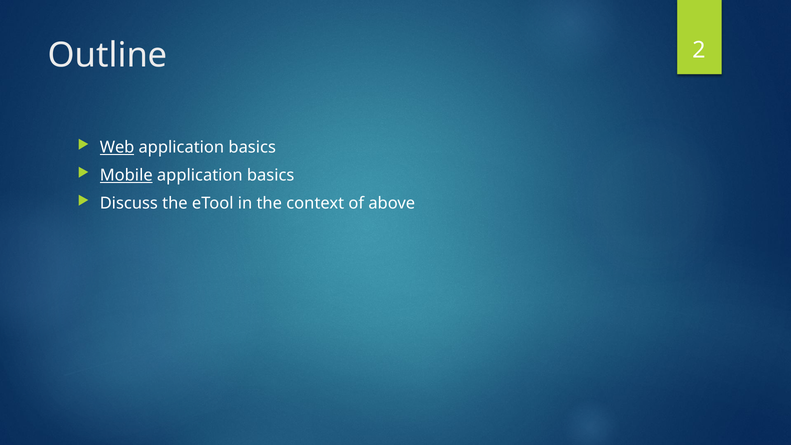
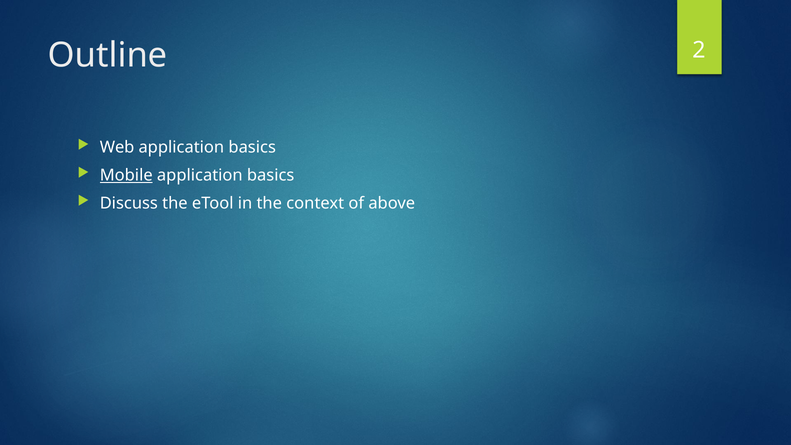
Web underline: present -> none (117, 147)
